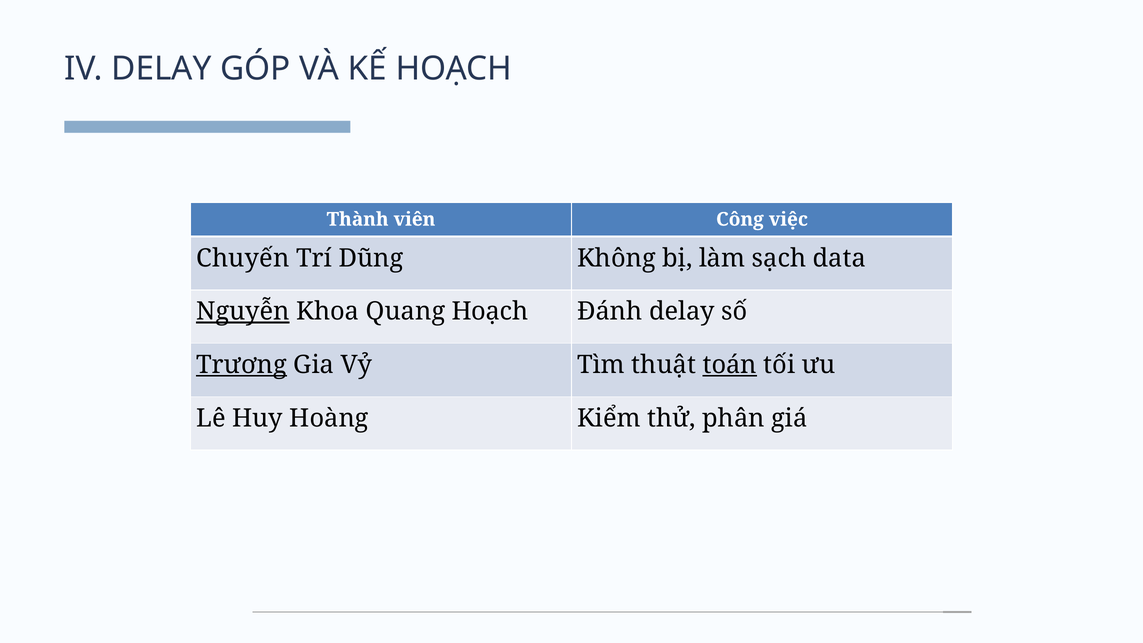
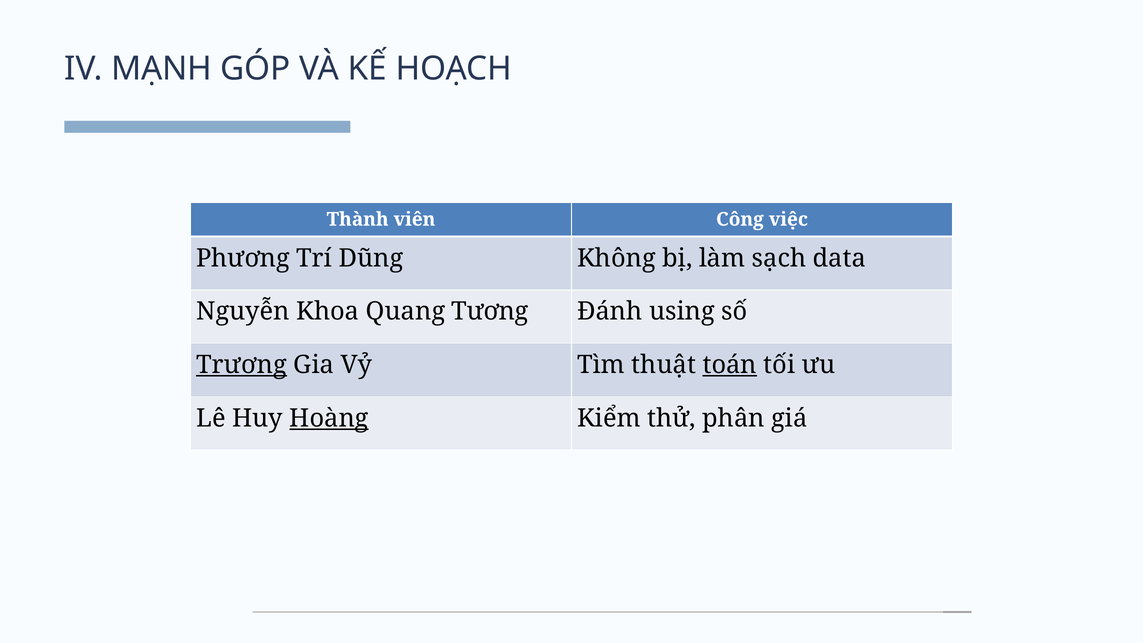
IV DELAY: DELAY -> MẠNH (162, 69)
Chuyến: Chuyến -> Phương (243, 258)
Nguyễn underline: present -> none (243, 312)
Quang Hoạch: Hoạch -> Tương (490, 312)
Đánh delay: delay -> using (682, 312)
Hoàng underline: none -> present (329, 418)
